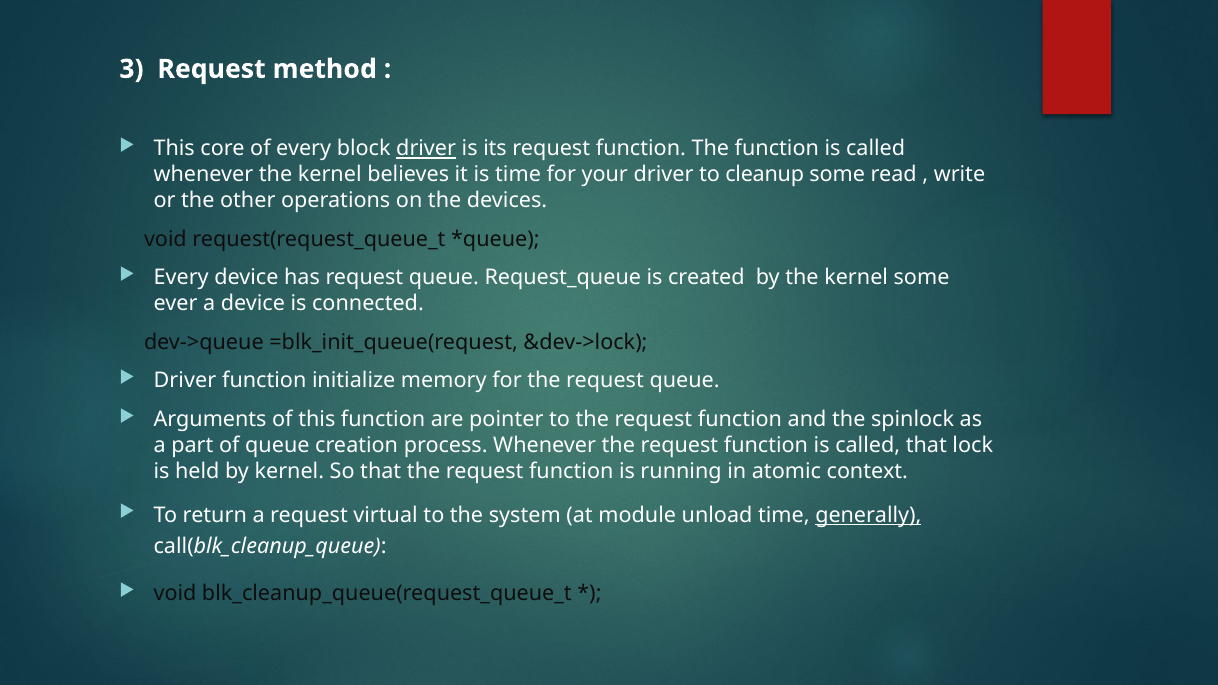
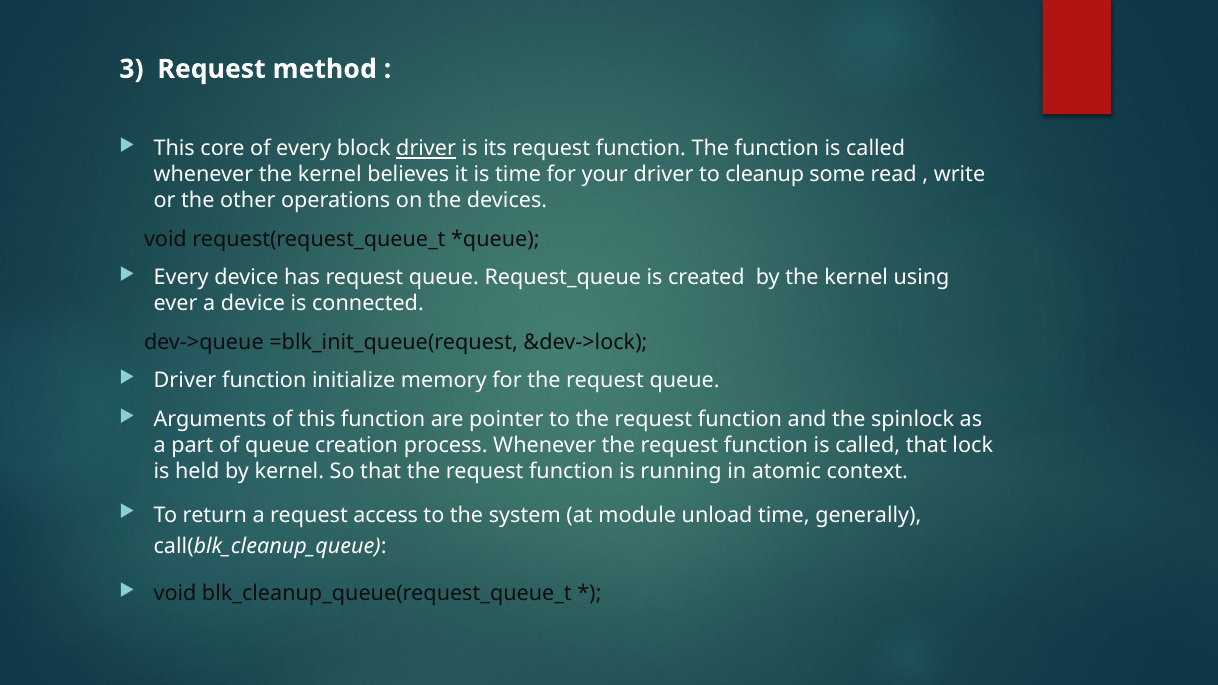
kernel some: some -> using (922, 278)
virtual: virtual -> access (386, 515)
generally underline: present -> none (868, 515)
